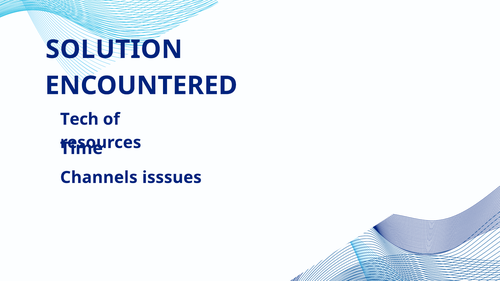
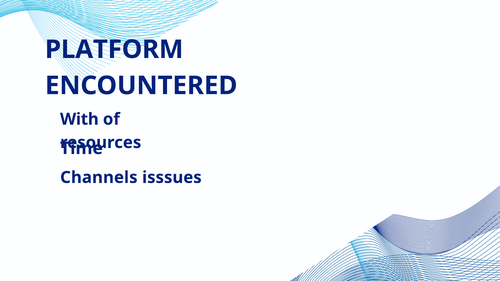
SOLUTION: SOLUTION -> PLATFORM (114, 49)
Tech: Tech -> With (79, 119)
